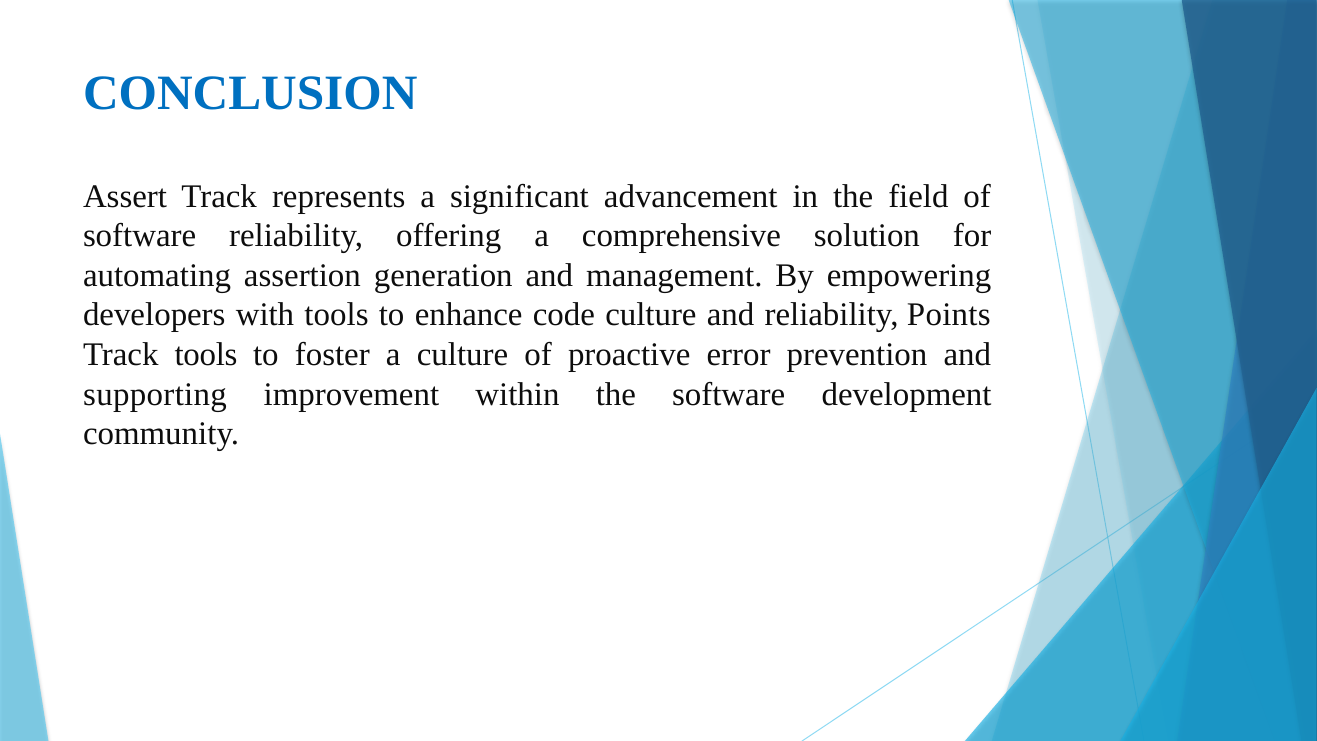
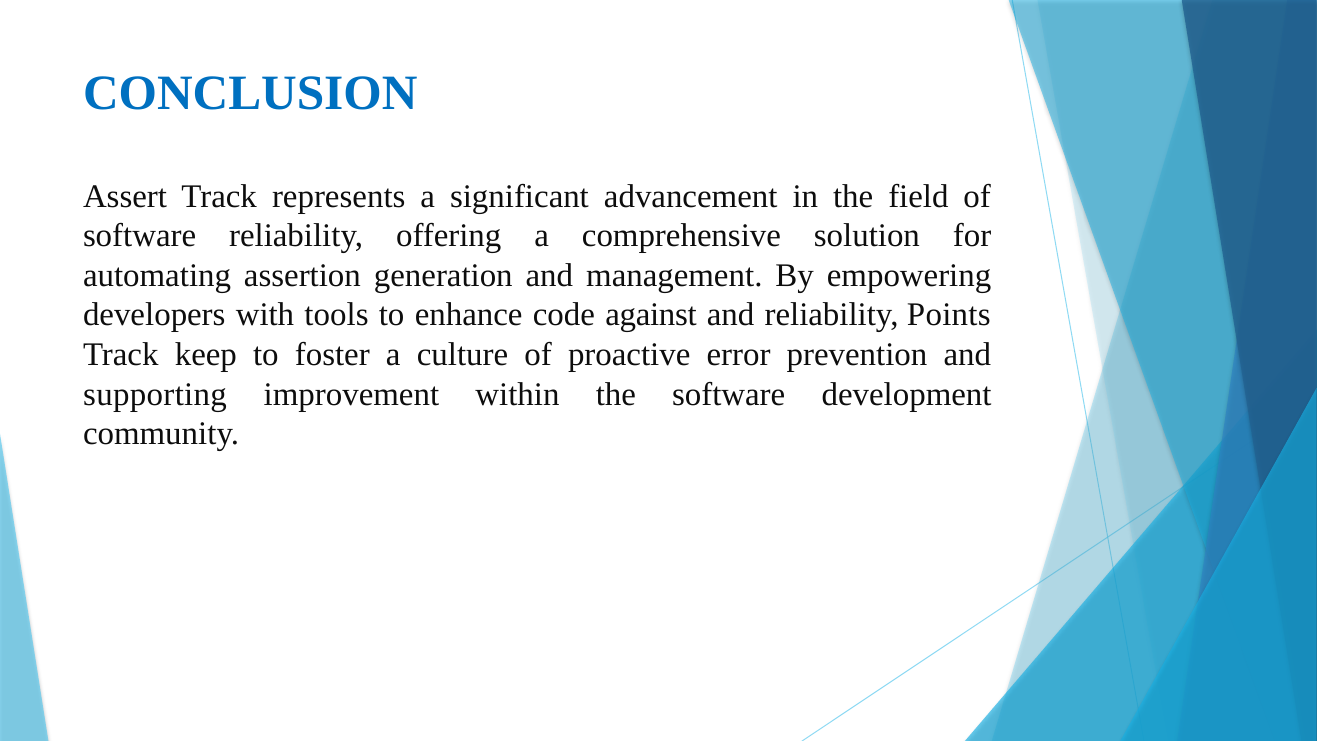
code culture: culture -> against (651, 315)
Track tools: tools -> keep (206, 355)
